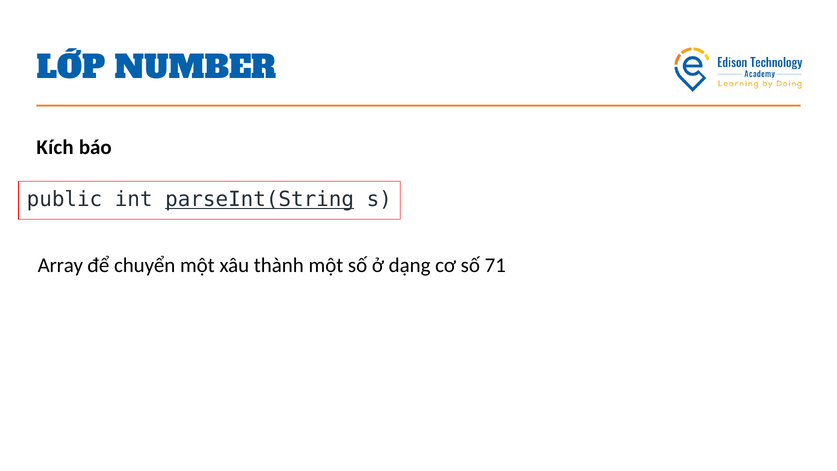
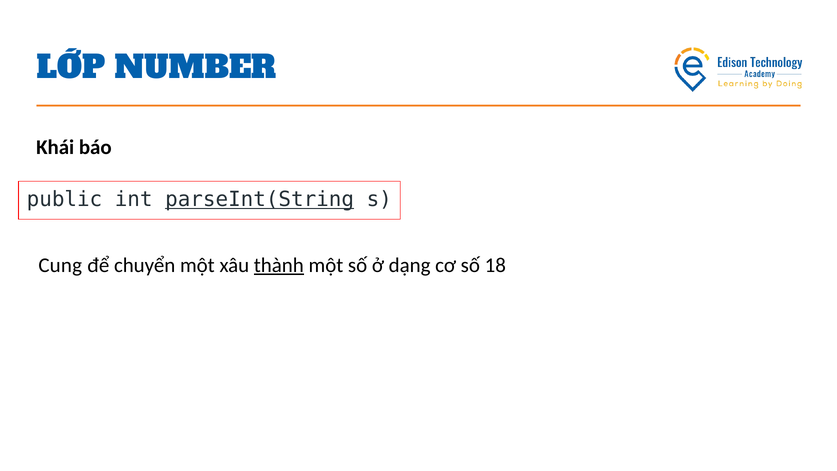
Kích: Kích -> Khái (55, 147)
Array: Array -> Cung (60, 265)
thành underline: none -> present (279, 265)
71: 71 -> 18 (495, 265)
